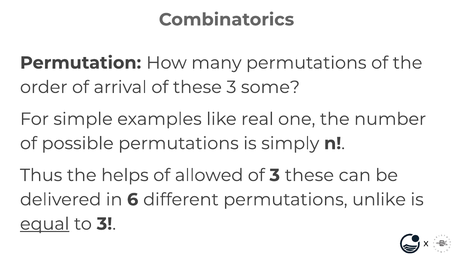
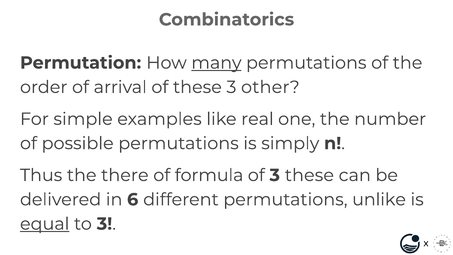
many underline: none -> present (216, 63)
some: some -> other (270, 87)
helps: helps -> there (125, 175)
allowed: allowed -> formula (209, 175)
